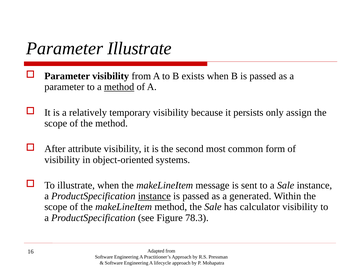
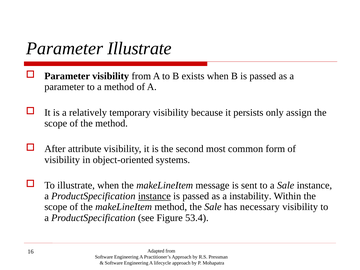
method underline: present -> none (119, 87)
generated: generated -> instability (250, 196)
calculator: calculator -> necessary (260, 207)
78.3: 78.3 -> 53.4 (197, 218)
